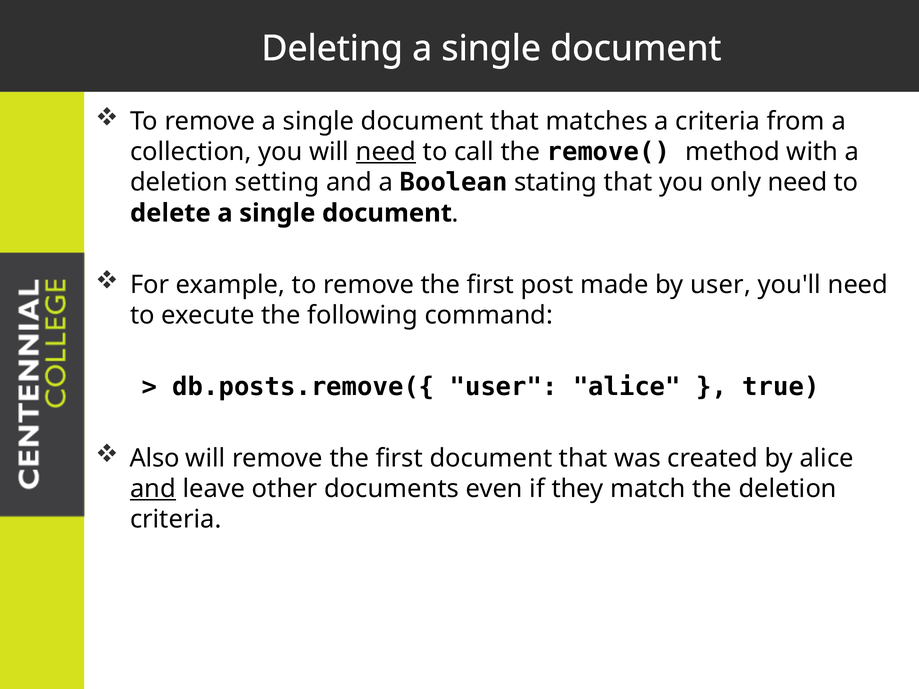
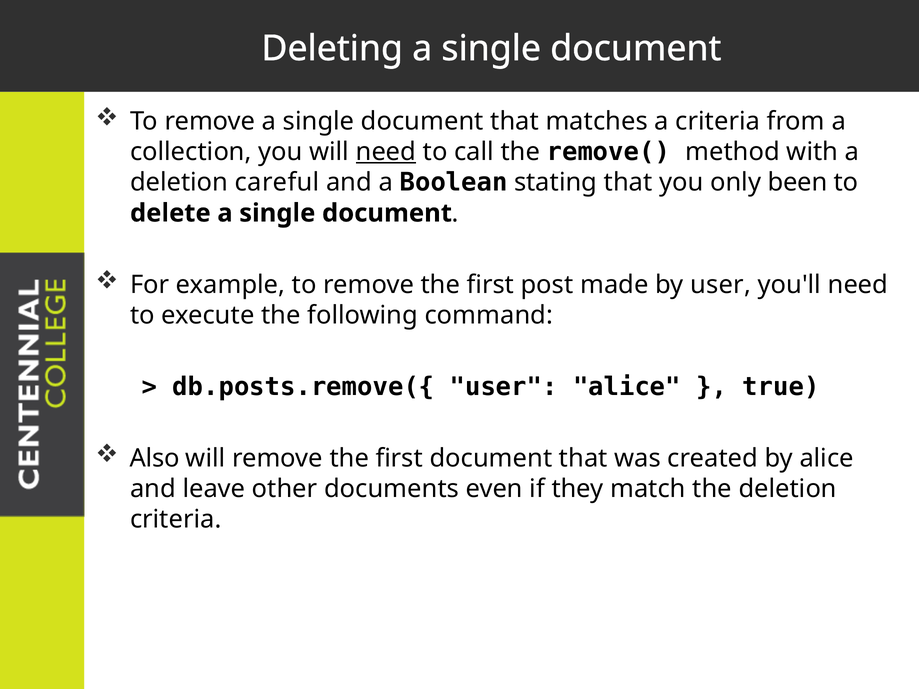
setting: setting -> careful (277, 183)
only need: need -> been (797, 183)
and underline: present -> none (153, 489)
